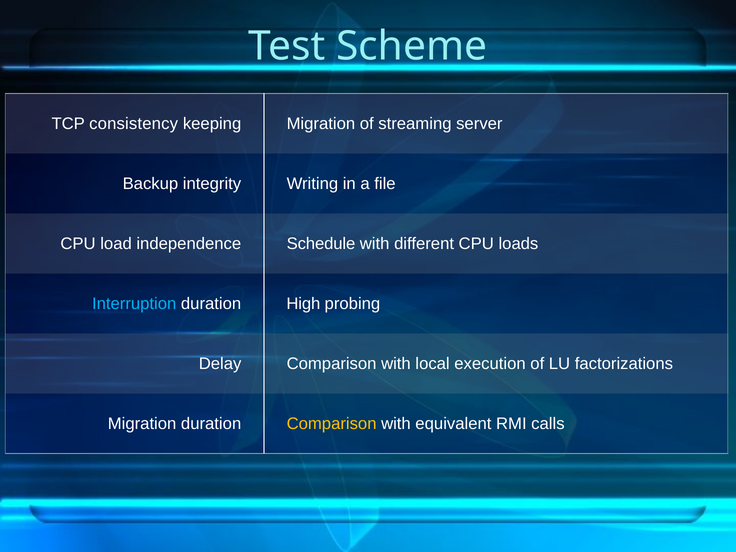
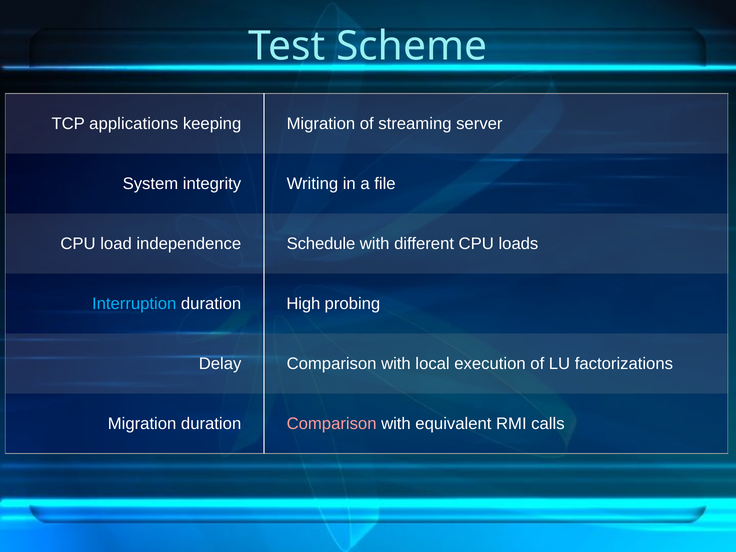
consistency: consistency -> applications (134, 124)
Backup: Backup -> System (150, 184)
Comparison colour: yellow -> pink (332, 424)
